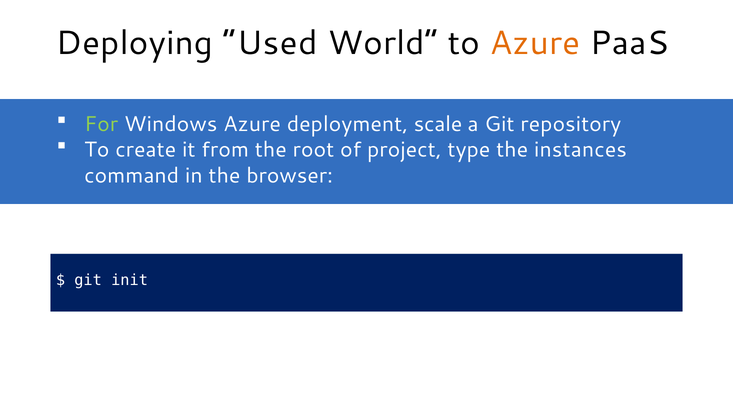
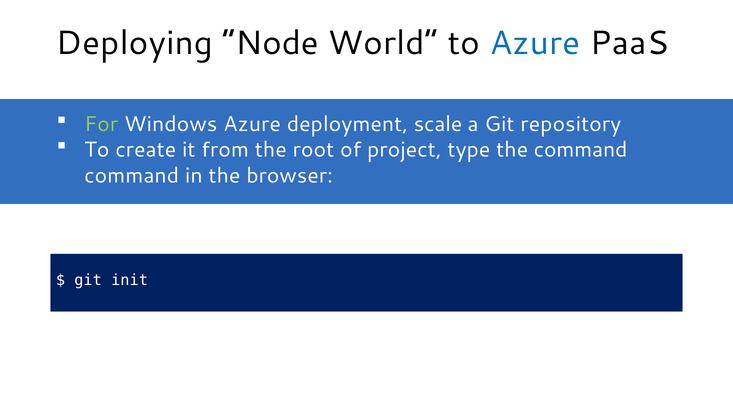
Used: Used -> Node (271, 43)
Azure colour: orange -> blue (535, 43)
the instances: instances -> command (581, 150)
